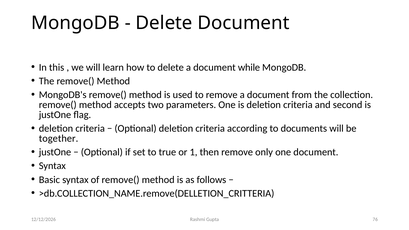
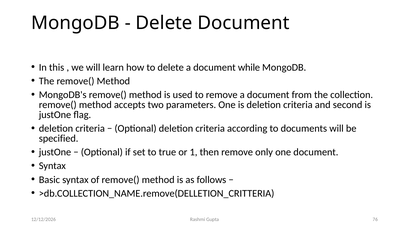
together: together -> specified (59, 138)
